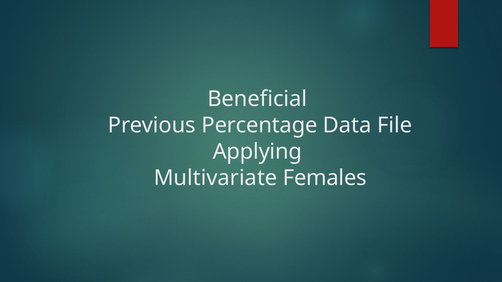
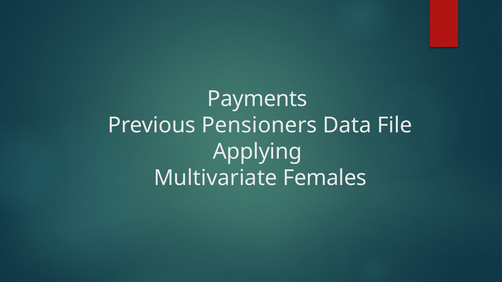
Beneficial: Beneficial -> Payments (257, 99)
Percentage: Percentage -> Pensioners (259, 126)
